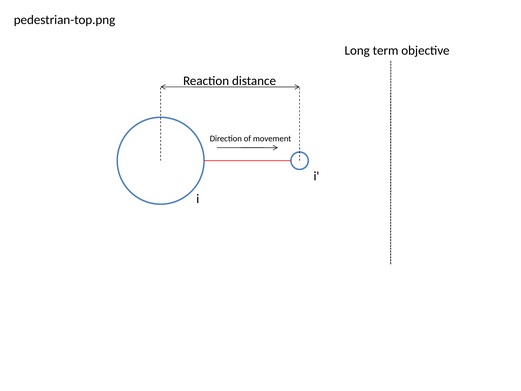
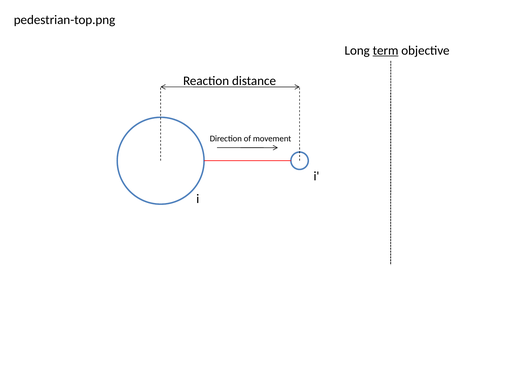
term underline: none -> present (386, 50)
